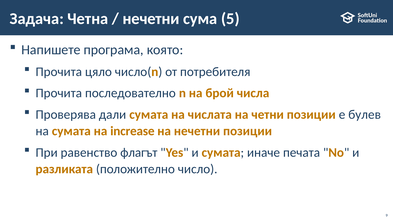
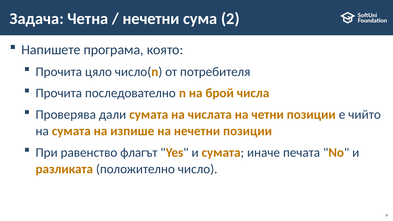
5: 5 -> 2 (230, 19)
булев: булев -> чийто (365, 115)
increase: increase -> изпише (132, 131)
